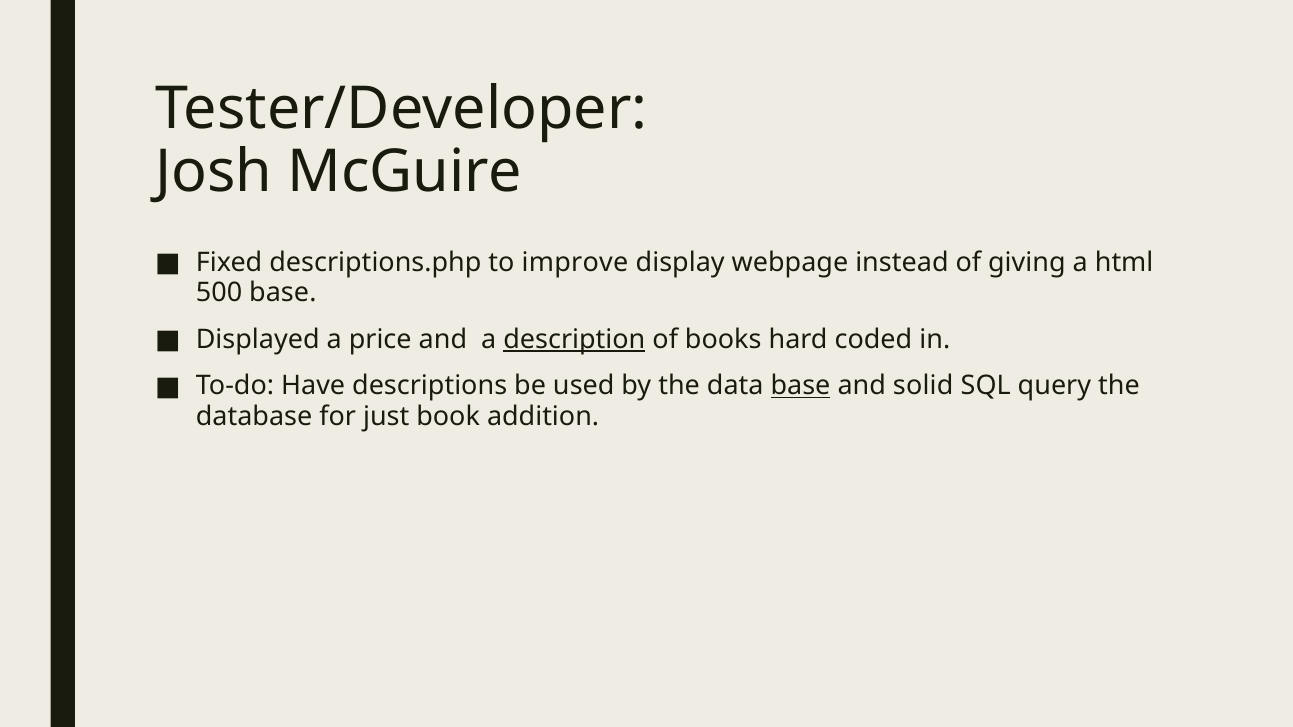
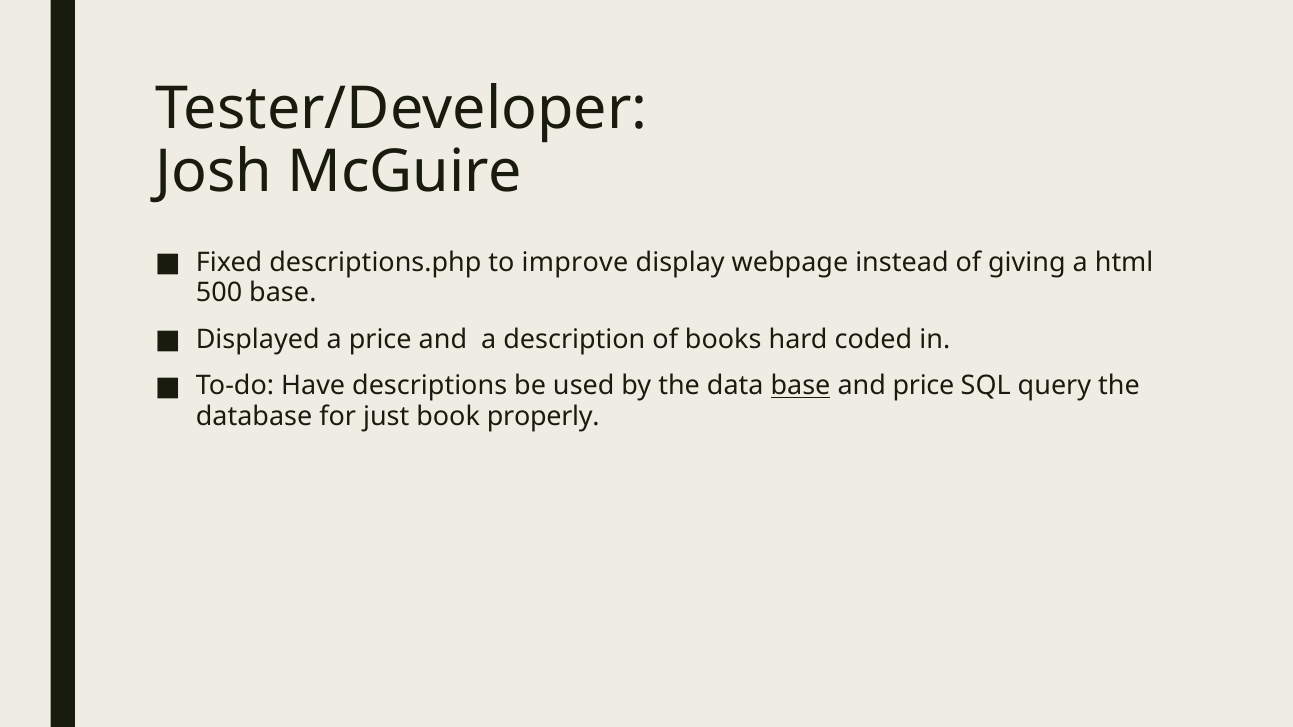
description underline: present -> none (574, 340)
and solid: solid -> price (923, 386)
addition: addition -> properly (543, 417)
